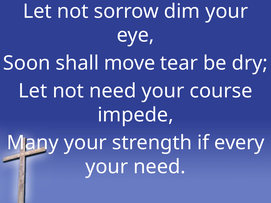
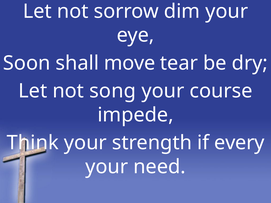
not need: need -> song (113, 91)
Many: Many -> Think (33, 143)
